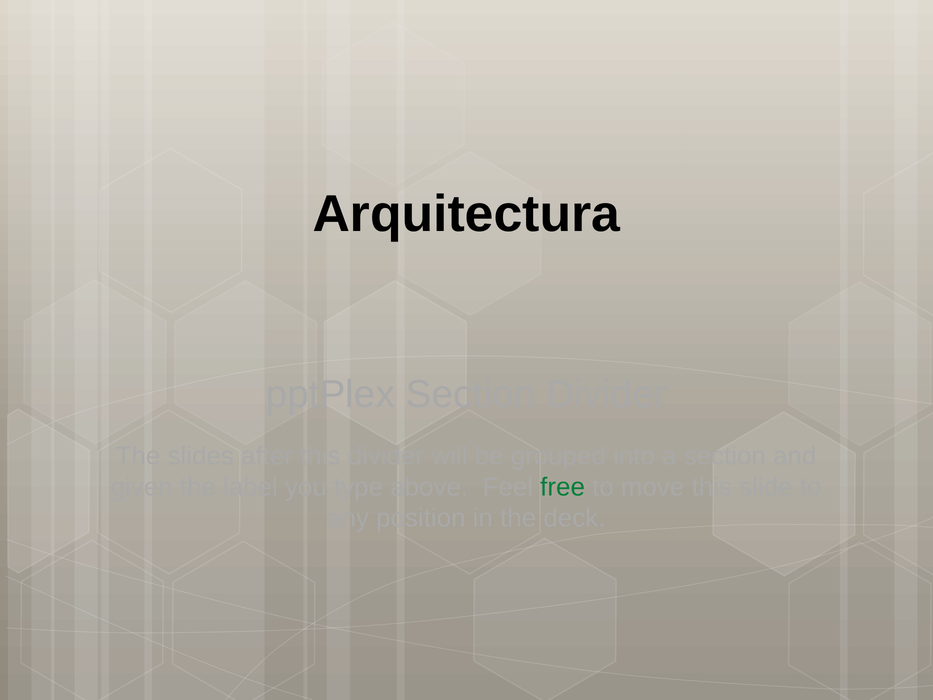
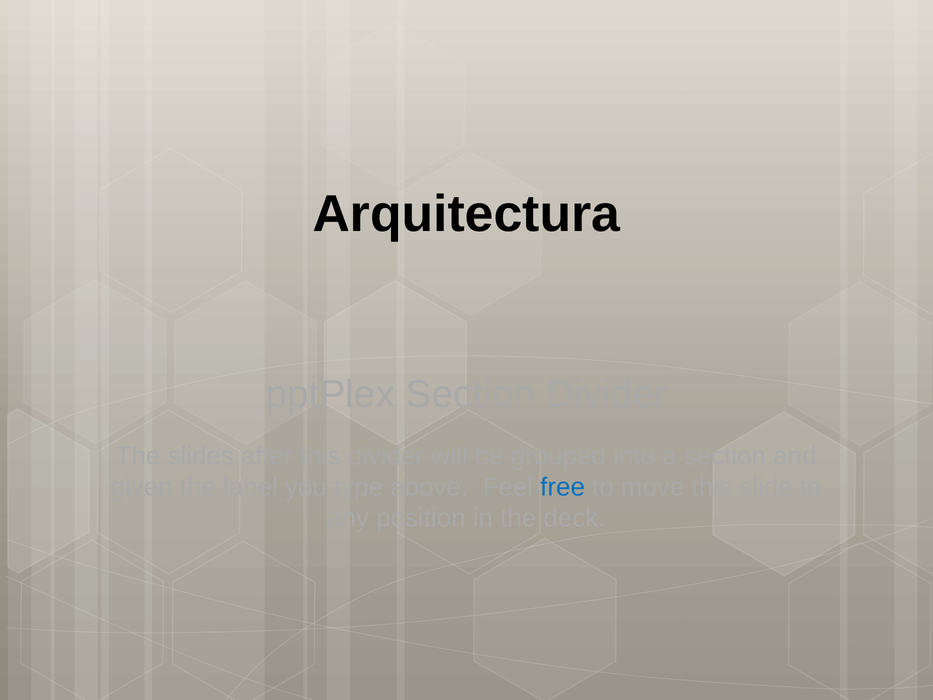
free colour: green -> blue (563, 487)
